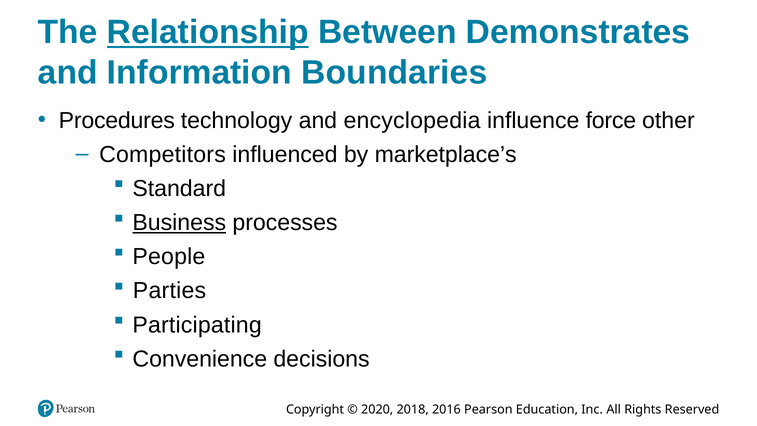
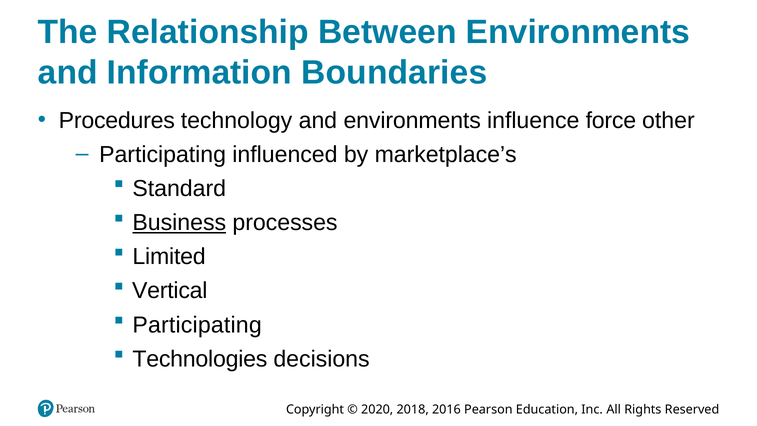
Relationship underline: present -> none (208, 32)
Between Demonstrates: Demonstrates -> Environments (578, 32)
and encyclopedia: encyclopedia -> environments (412, 120)
Competitors: Competitors -> Participating (163, 154)
People: People -> Limited (169, 257)
Parties: Parties -> Vertical (170, 291)
Convenience: Convenience -> Technologies (200, 359)
